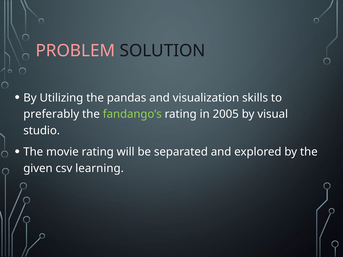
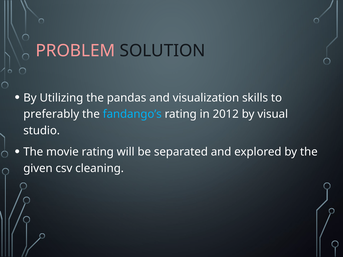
fandango’s colour: light green -> light blue (132, 114)
2005: 2005 -> 2012 (226, 114)
learning: learning -> cleaning (100, 168)
